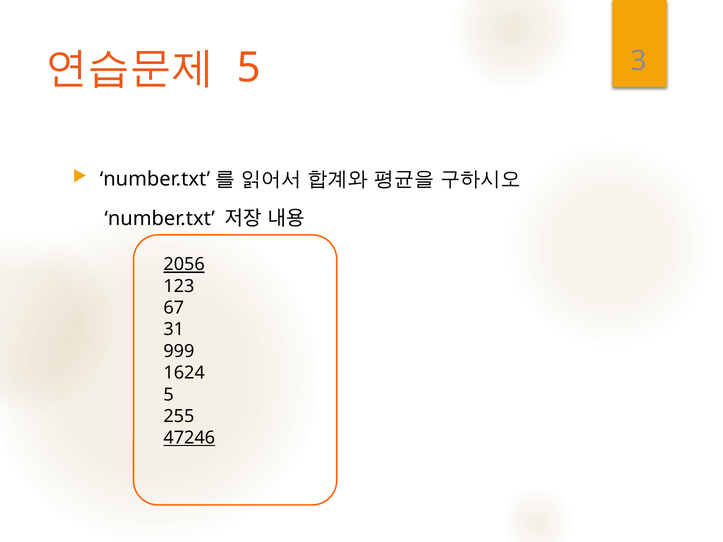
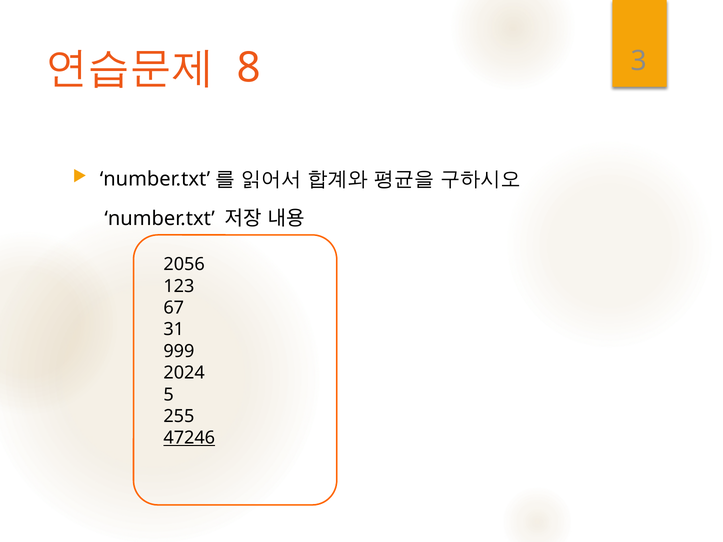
5: 5 -> 8 (249, 68)
2056 underline: present -> none (184, 265)
1624: 1624 -> 2024 (184, 373)
